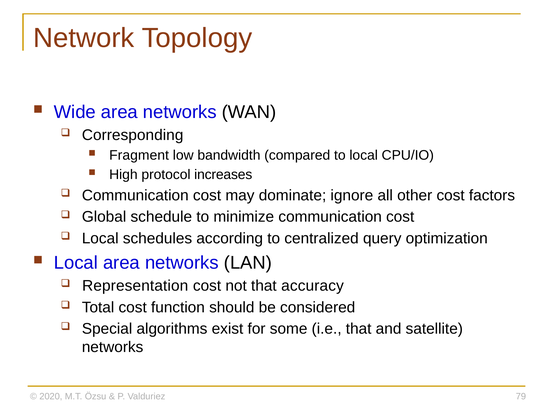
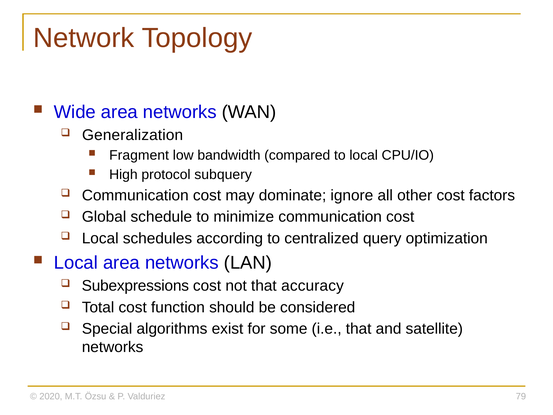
Corresponding: Corresponding -> Generalization (133, 135)
increases: increases -> subquery (223, 175)
Representation: Representation -> Subexpressions (135, 286)
